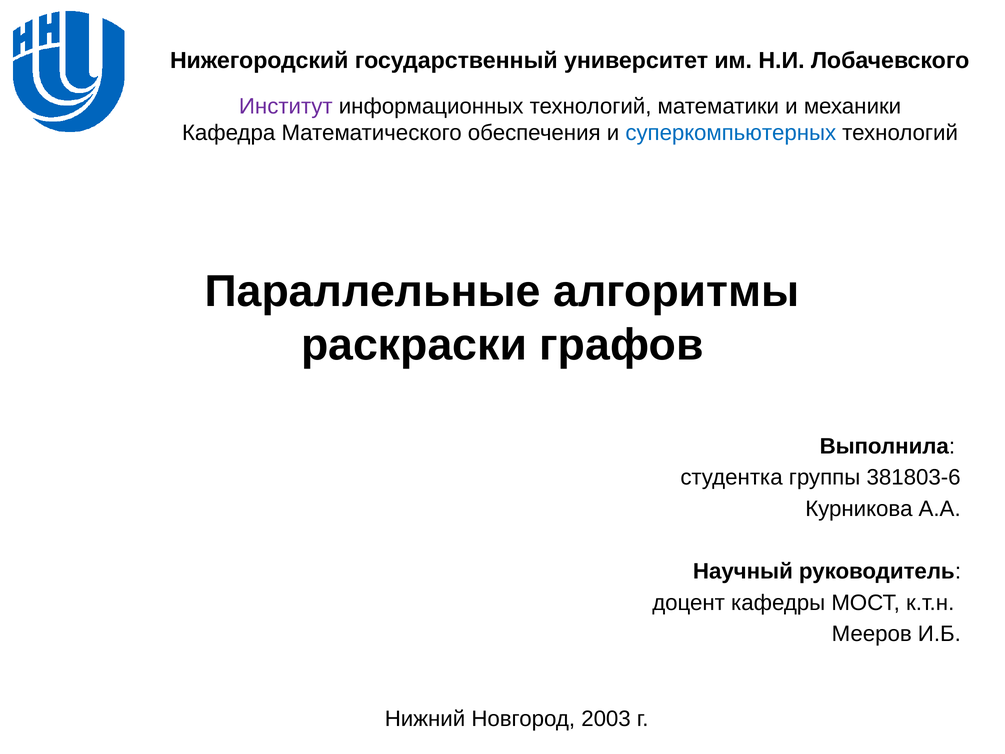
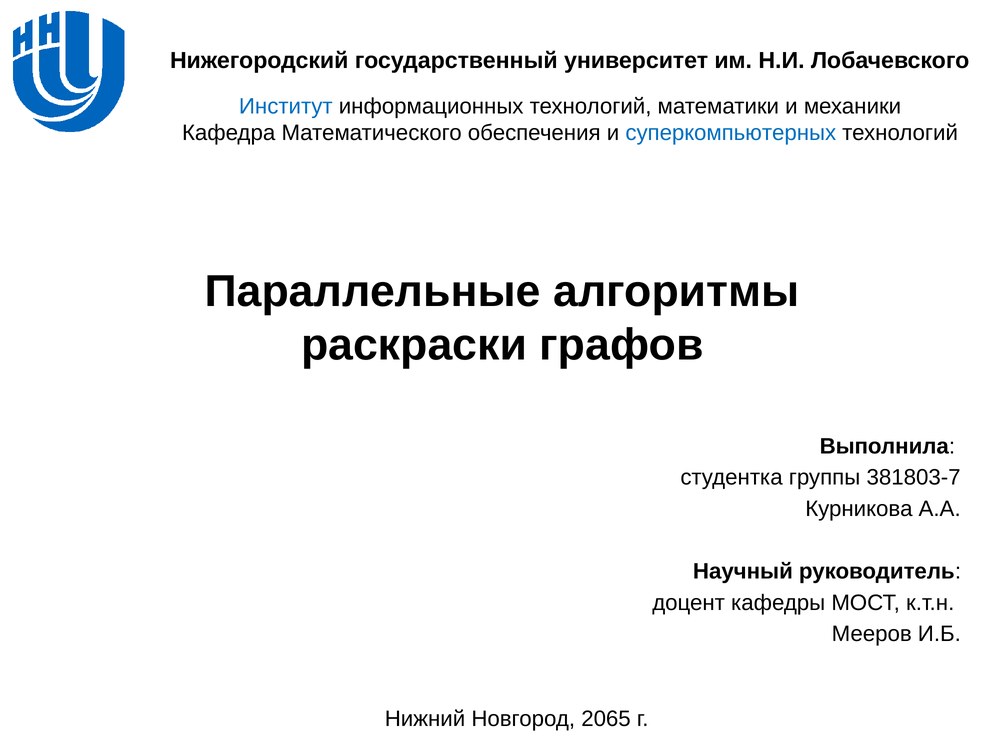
Институт colour: purple -> blue (286, 106)
381803-6: 381803-6 -> 381803-7 (914, 477)
2003: 2003 -> 2065 (606, 719)
